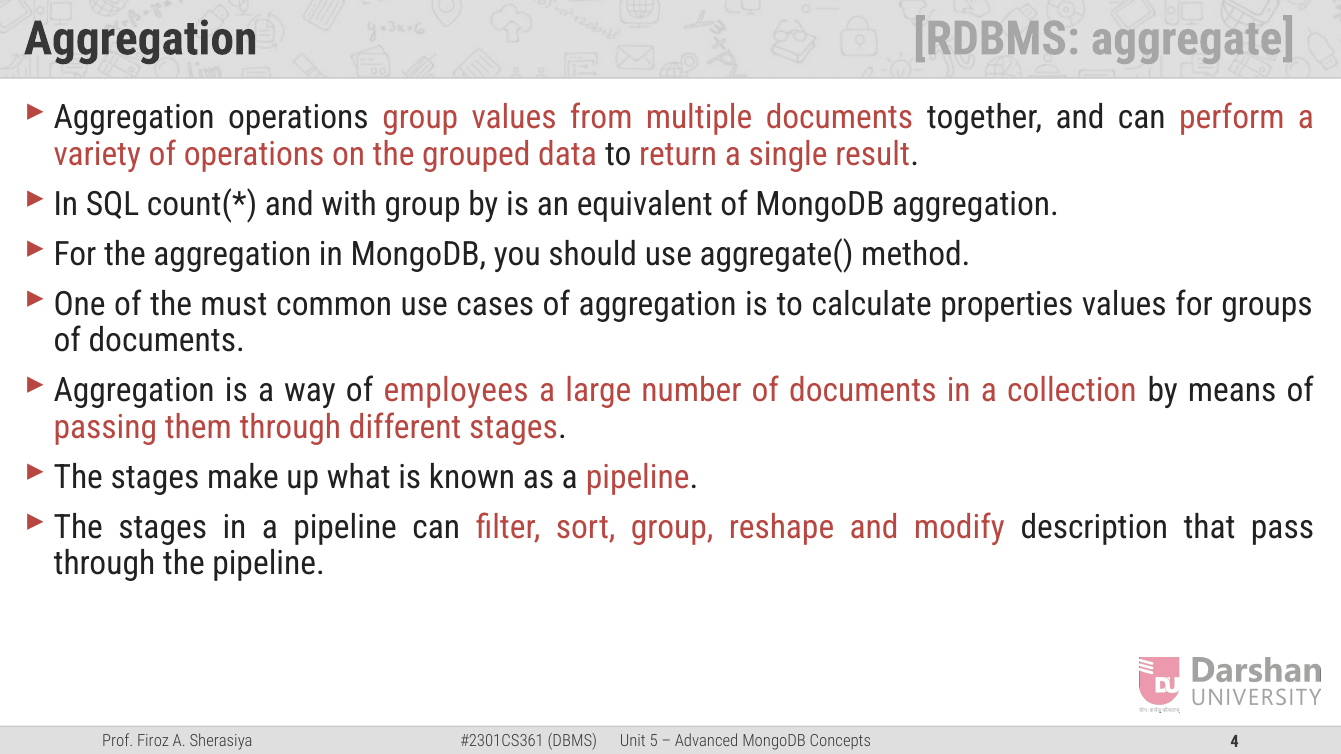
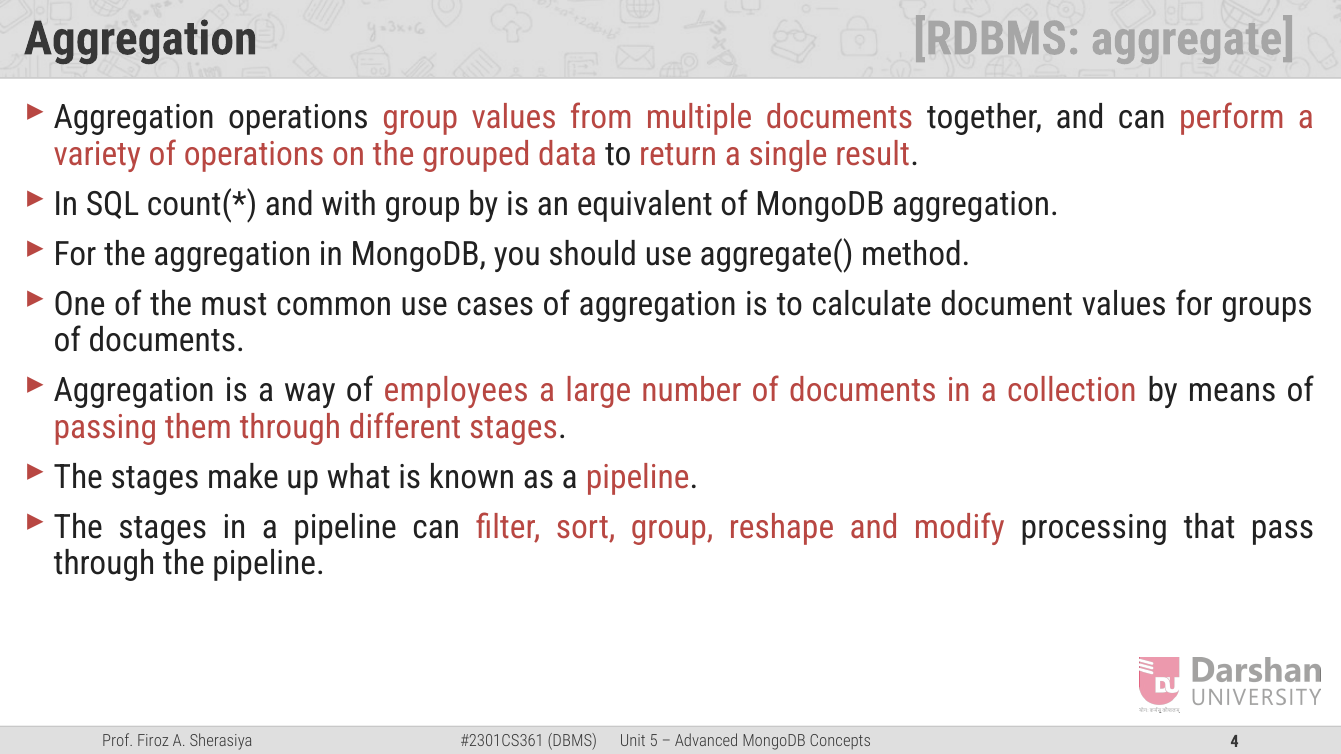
properties: properties -> document (1007, 305)
description: description -> processing (1094, 527)
